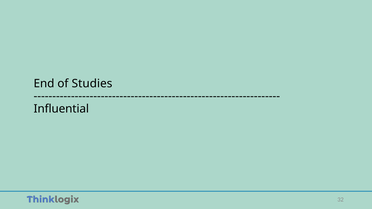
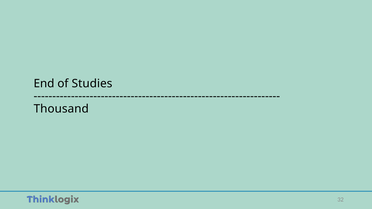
Influential: Influential -> Thousand (61, 109)
